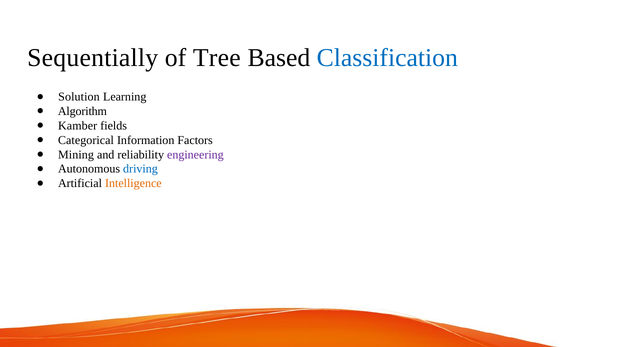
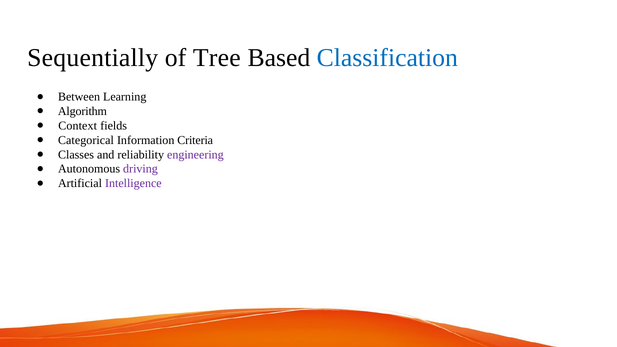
Solution: Solution -> Between (79, 97)
Kamber: Kamber -> Context (78, 126)
Factors: Factors -> Criteria (195, 140)
Mining: Mining -> Classes (76, 155)
driving colour: blue -> purple (140, 169)
Intelligence colour: orange -> purple (133, 183)
